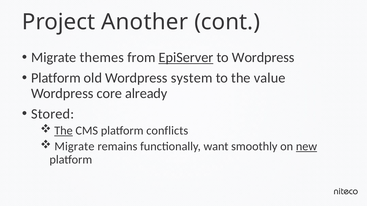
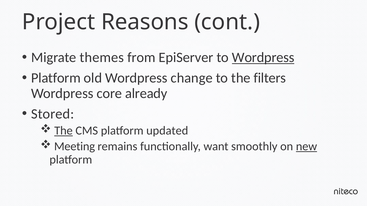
Another: Another -> Reasons (145, 22)
EpiServer underline: present -> none (186, 58)
Wordpress underline: none -> present (263, 58)
system: system -> change (192, 78)
value: value -> filters (270, 78)
conflicts: conflicts -> updated (167, 131)
Migrate: Migrate -> Meeting (75, 147)
